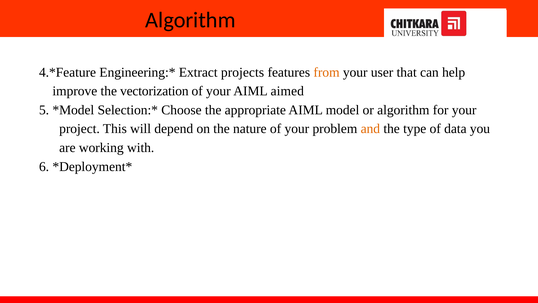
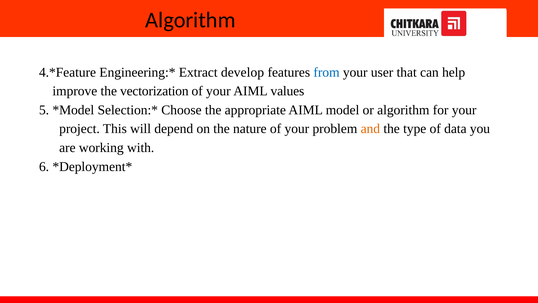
projects: projects -> develop (243, 72)
from colour: orange -> blue (327, 72)
aimed: aimed -> values (287, 91)
